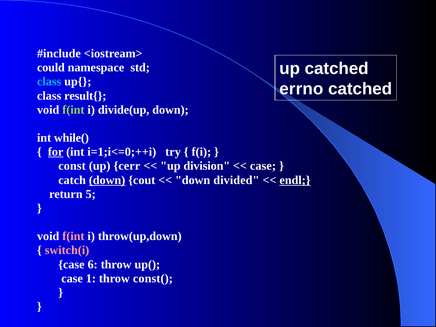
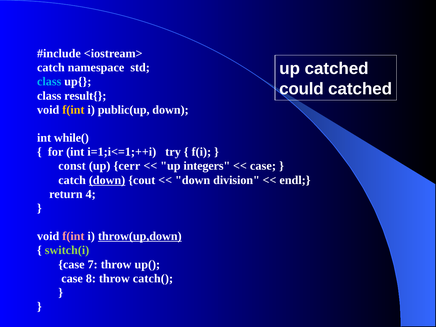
could: could -> catch (51, 68)
errno: errno -> could (301, 89)
f(int colour: light green -> yellow (73, 110)
divide(up: divide(up -> public(up (124, 110)
for underline: present -> none (56, 152)
i=1;i<=0;++i: i=1;i<=0;++i -> i=1;i<=1;++i (122, 152)
division: division -> integers (207, 166)
divided: divided -> division (236, 180)
endl underline: present -> none (295, 180)
5: 5 -> 4 (91, 194)
throw(up,down underline: none -> present (140, 236)
switch(i colour: pink -> light green (67, 250)
6: 6 -> 7 (93, 264)
1: 1 -> 8 (91, 278)
const(: const( -> catch( (153, 278)
